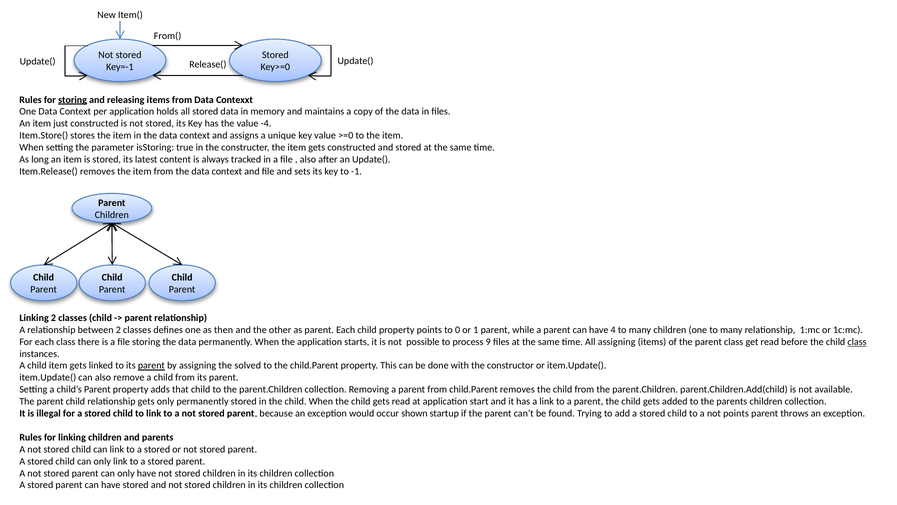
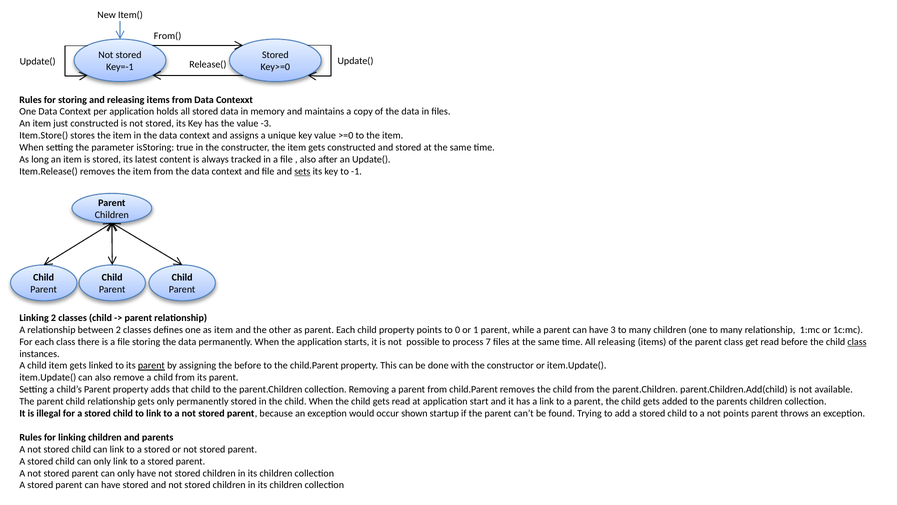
storing underline: present -> none (73, 100)
-4: -4 -> -3 (266, 124)
sets underline: none -> present (302, 171)
as then: then -> item (224, 330)
4: 4 -> 3 (613, 330)
9: 9 -> 7 (488, 342)
All assigning: assigning -> releasing (617, 342)
the solved: solved -> before (248, 365)
